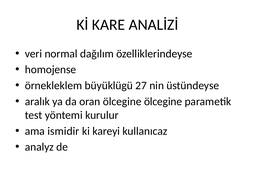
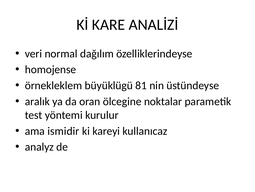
27: 27 -> 81 (141, 85)
ölcegine ölcegine: ölcegine -> noktalar (163, 101)
